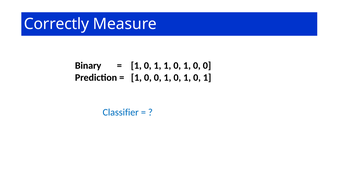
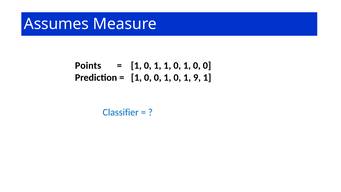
Correctly: Correctly -> Assumes (56, 24)
Binary: Binary -> Points (88, 65)
0: 0 -> 9 (197, 77)
